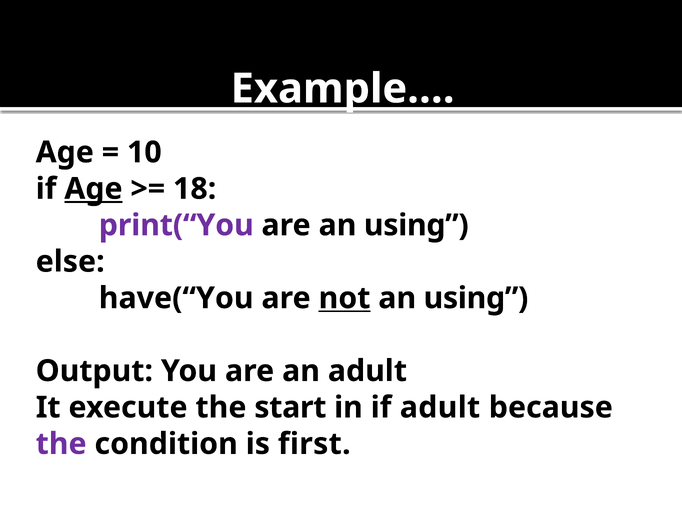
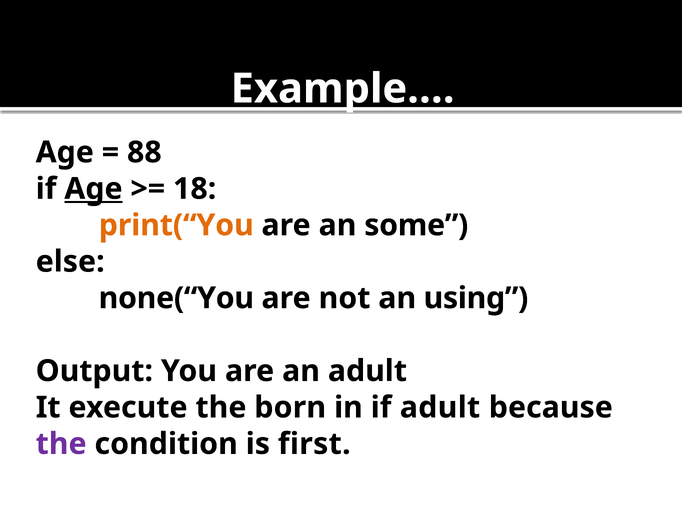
10: 10 -> 88 (144, 152)
print(“You colour: purple -> orange (176, 225)
are an using: using -> some (416, 225)
have(“You: have(“You -> none(“You (176, 298)
not underline: present -> none (345, 298)
start: start -> born (290, 407)
